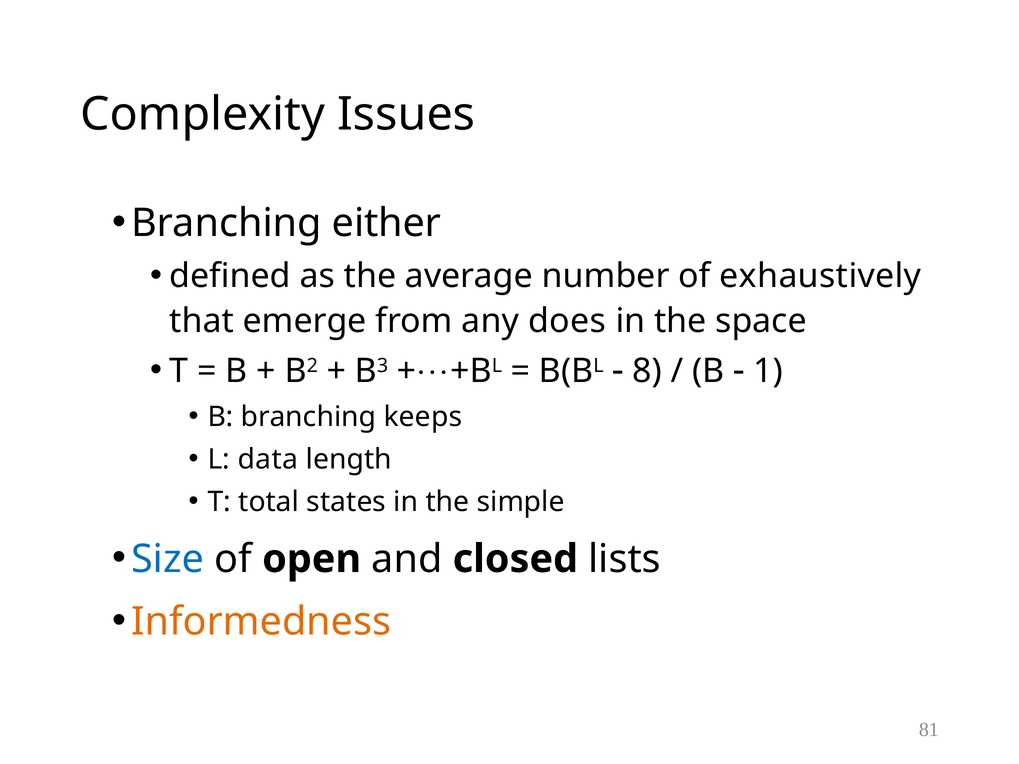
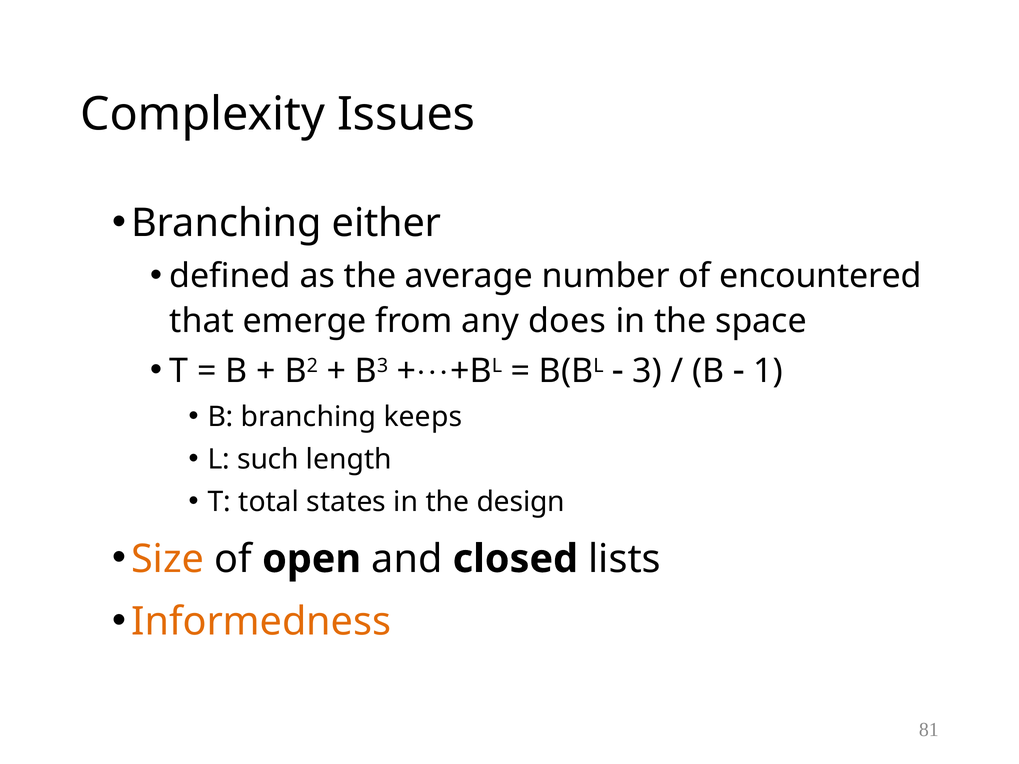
exhaustively: exhaustively -> encountered (821, 276)
8: 8 -> 3 (647, 371)
data: data -> such (268, 460)
simple: simple -> design (521, 502)
Size colour: blue -> orange (168, 559)
